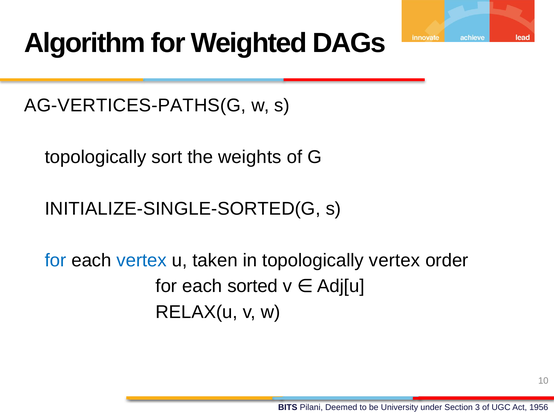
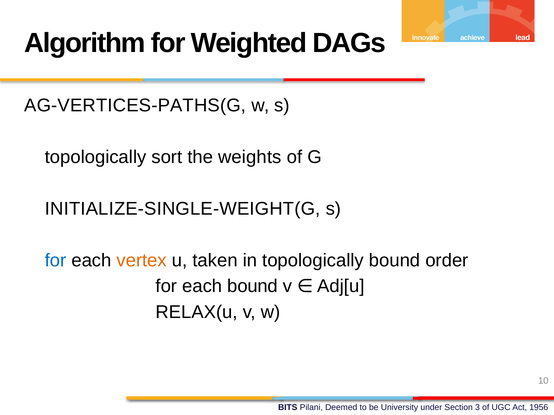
INITIALIZE-SINGLE-SORTED(G: INITIALIZE-SINGLE-SORTED(G -> INITIALIZE-SINGLE-WEIGHT(G (183, 209)
vertex colour: blue -> orange (142, 261)
topologically vertex: vertex -> bound (395, 261)
each sorted: sorted -> bound (253, 287)
